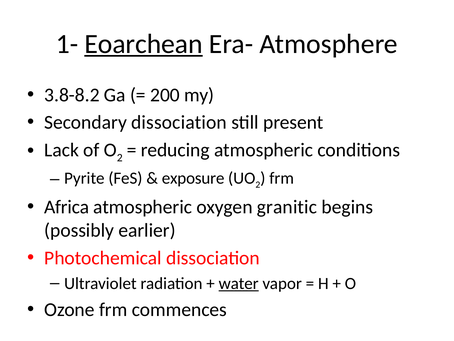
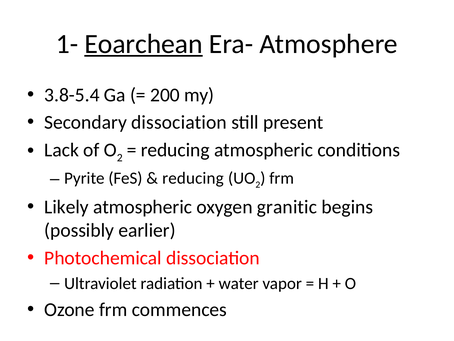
3.8-8.2: 3.8-8.2 -> 3.8-5.4 (72, 95)
exposure: exposure -> reducing (193, 178)
Africa: Africa -> Likely (67, 207)
water underline: present -> none (239, 283)
